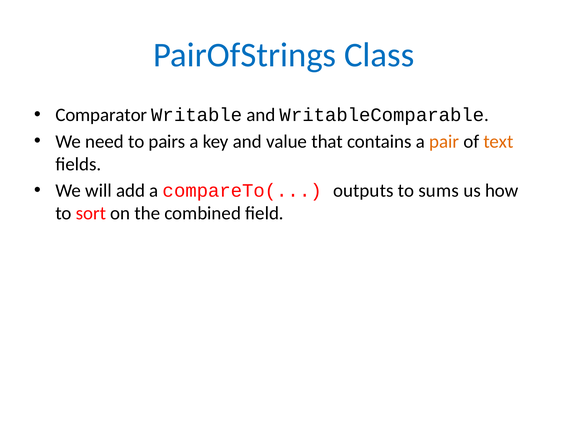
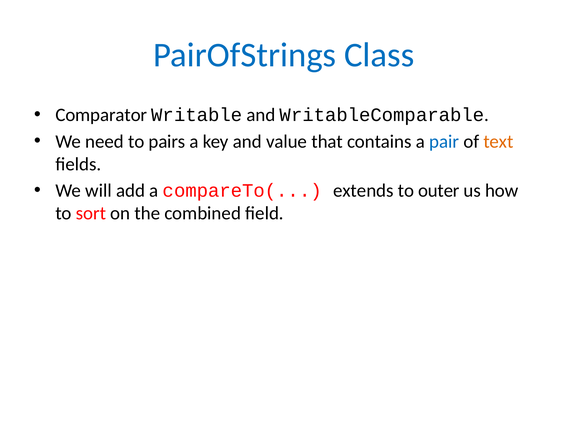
pair colour: orange -> blue (444, 141)
outputs: outputs -> extends (363, 191)
sums: sums -> outer (439, 191)
